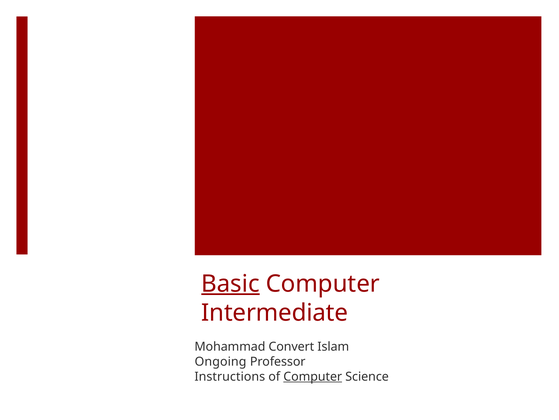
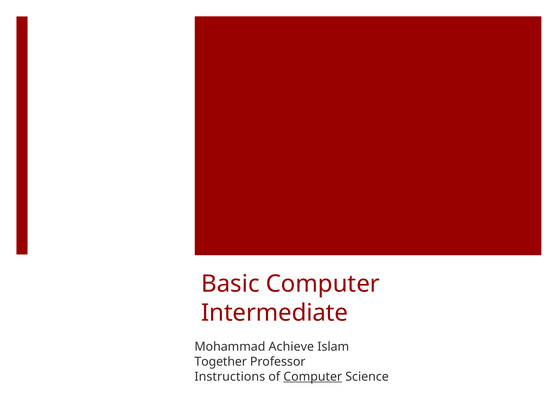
Basic underline: present -> none (230, 283)
Convert: Convert -> Achieve (291, 346)
Ongoing: Ongoing -> Together (221, 361)
